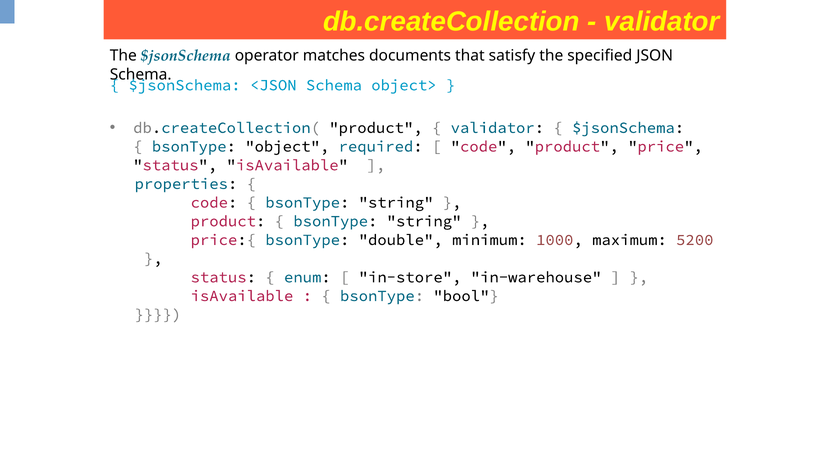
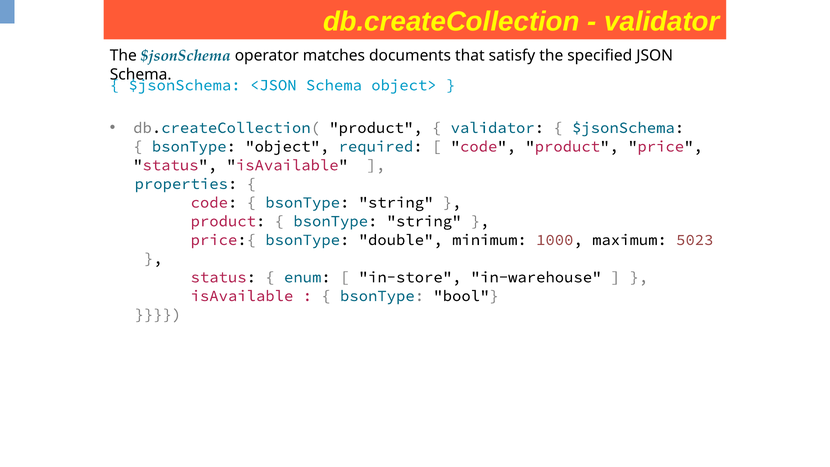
5200: 5200 -> 5023 (695, 240)
